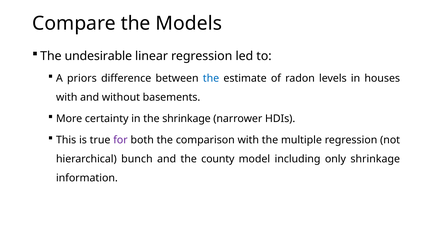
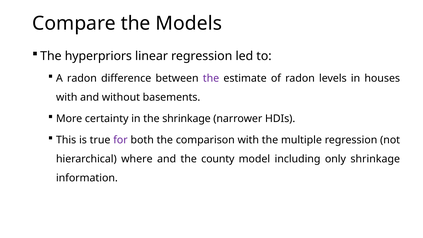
undesirable: undesirable -> hyperpriors (98, 56)
A priors: priors -> radon (82, 78)
the colour: blue -> purple (211, 78)
bunch: bunch -> where (137, 159)
